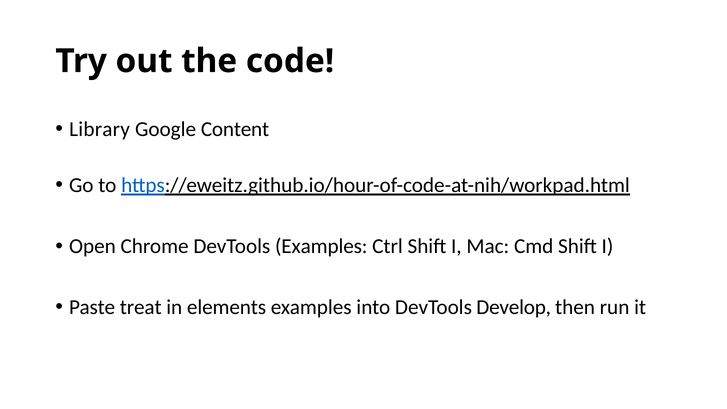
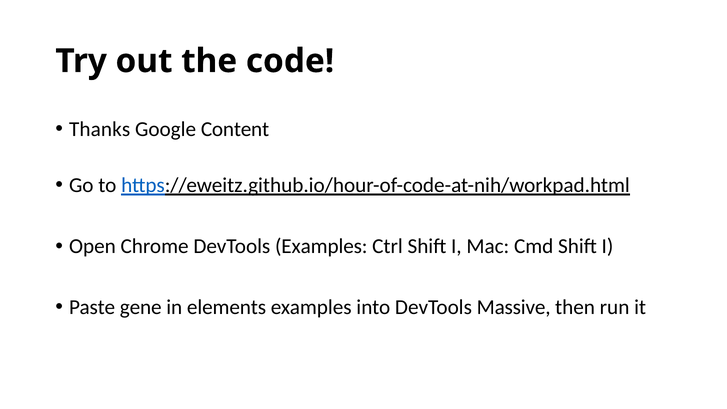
Library: Library -> Thanks (100, 129)
treat: treat -> gene (141, 307)
Develop: Develop -> Massive (514, 307)
